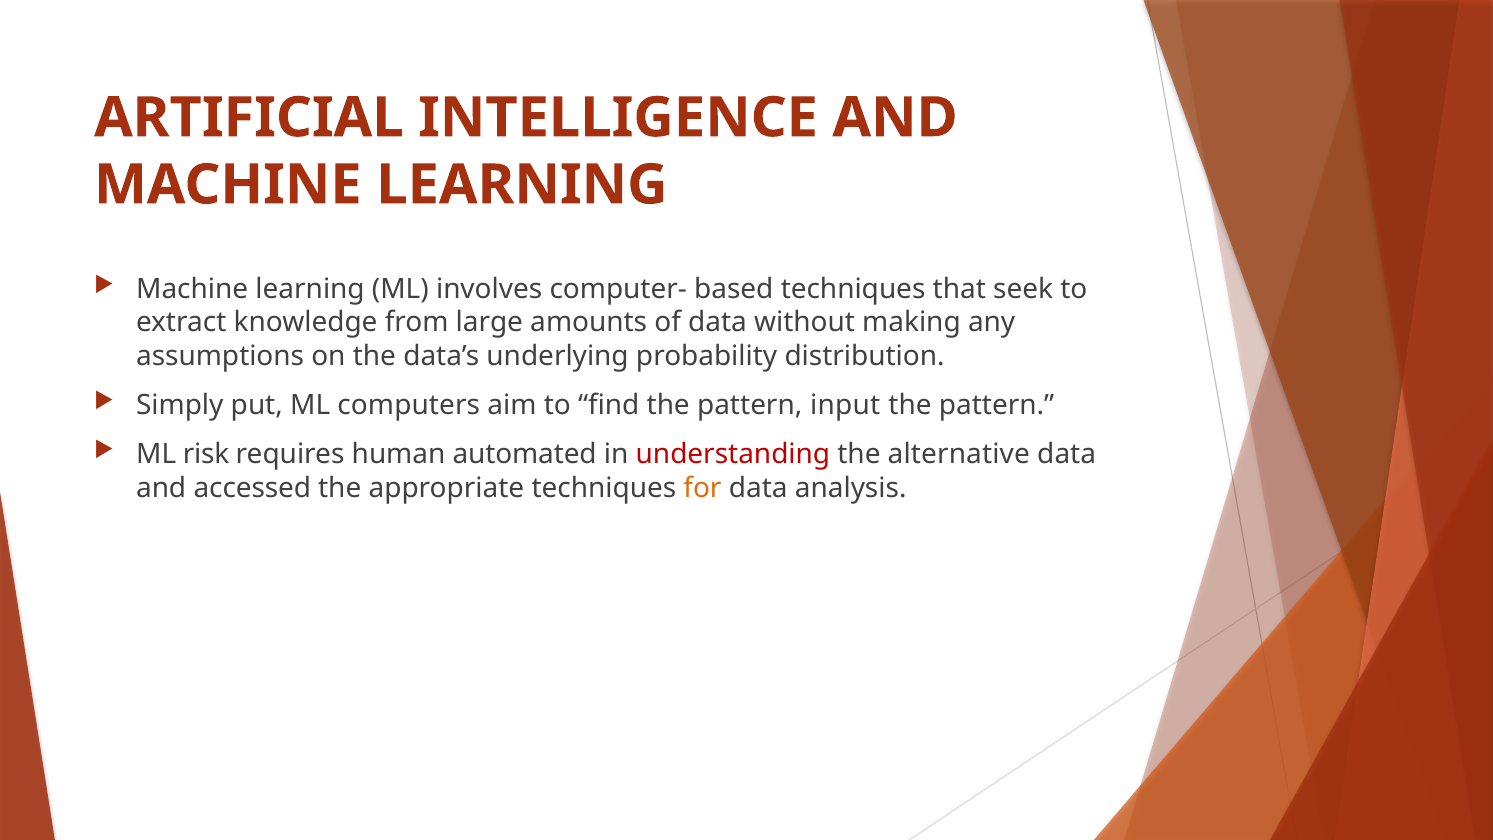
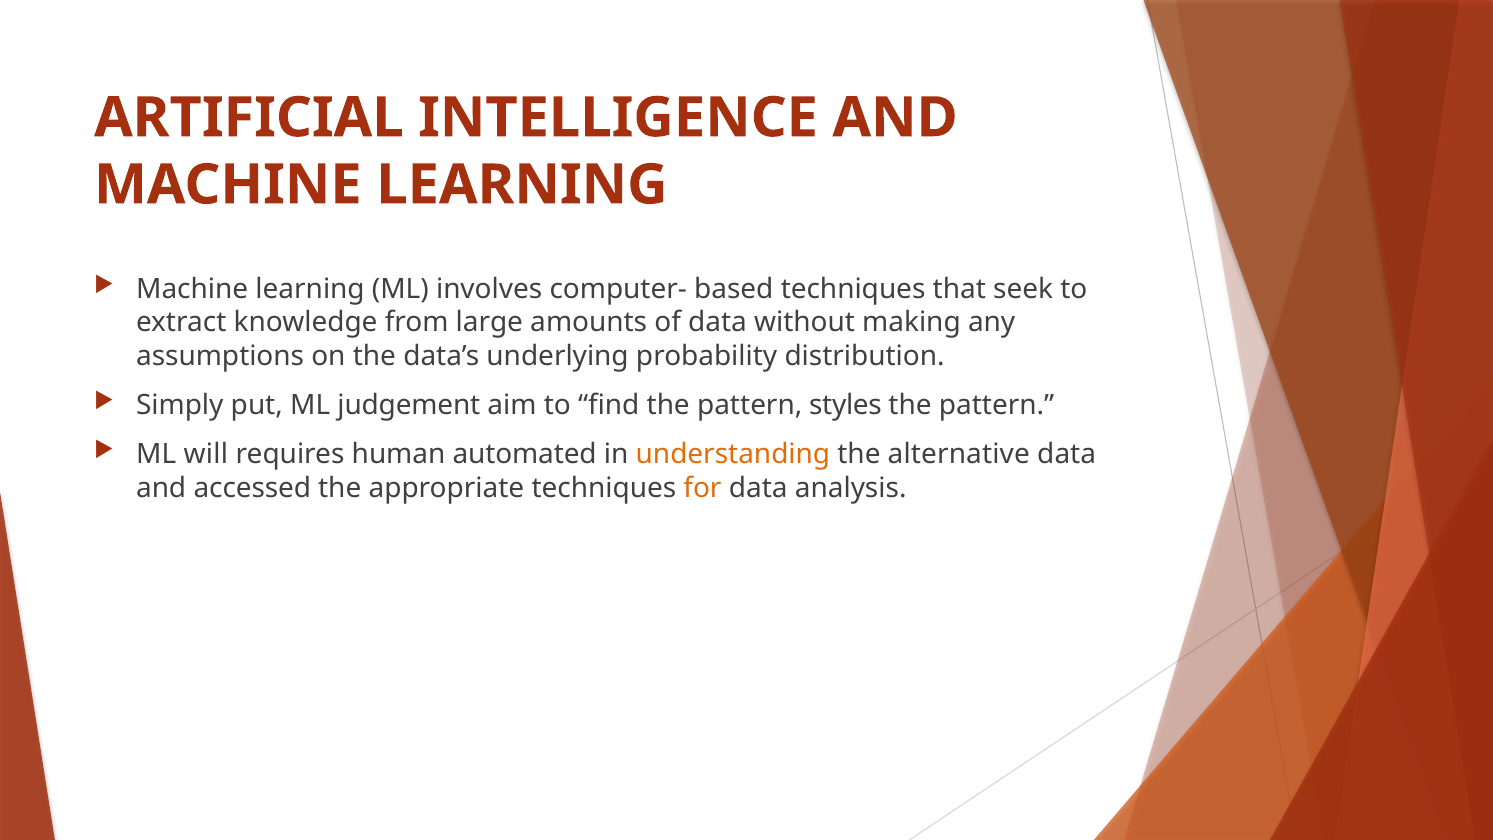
computers: computers -> judgement (409, 405)
input: input -> styles (846, 405)
risk: risk -> will (206, 454)
understanding colour: red -> orange (733, 454)
